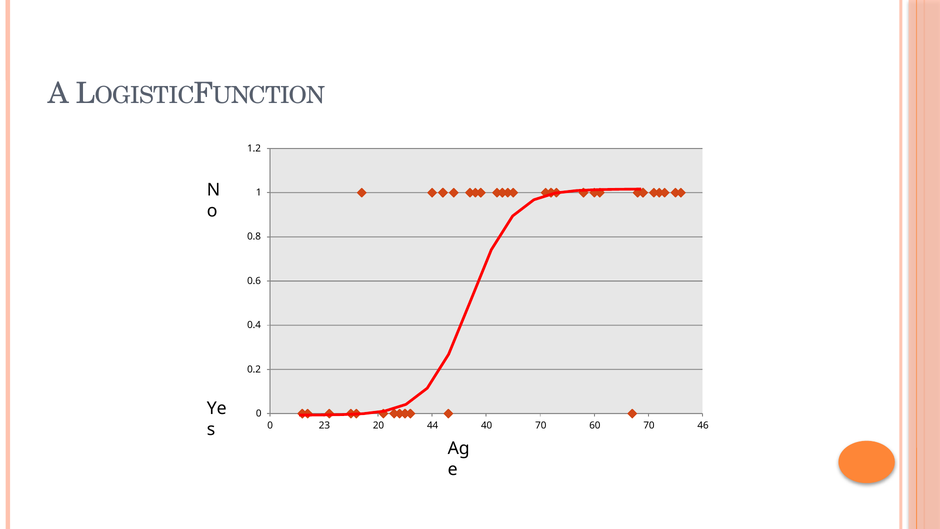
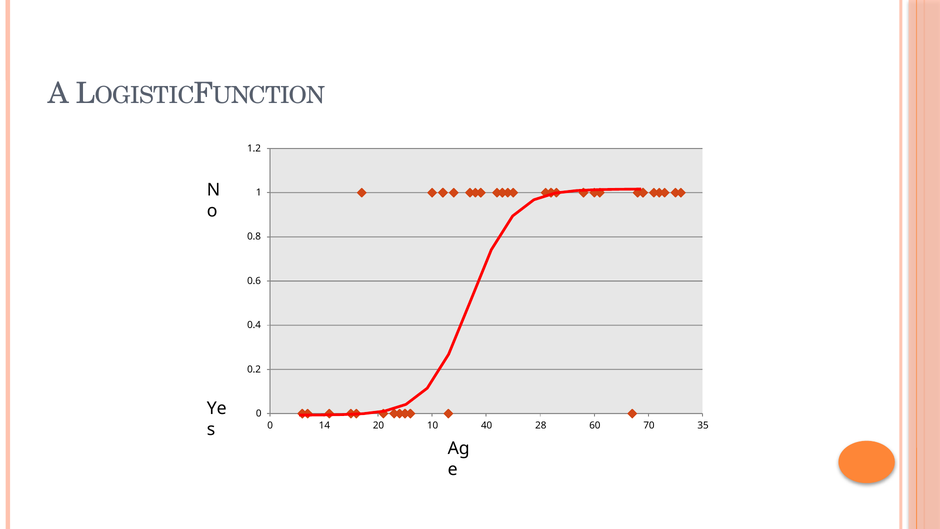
23: 23 -> 14 (324, 426)
44: 44 -> 10 (433, 426)
40 70: 70 -> 28 (541, 426)
46: 46 -> 35 (703, 426)
